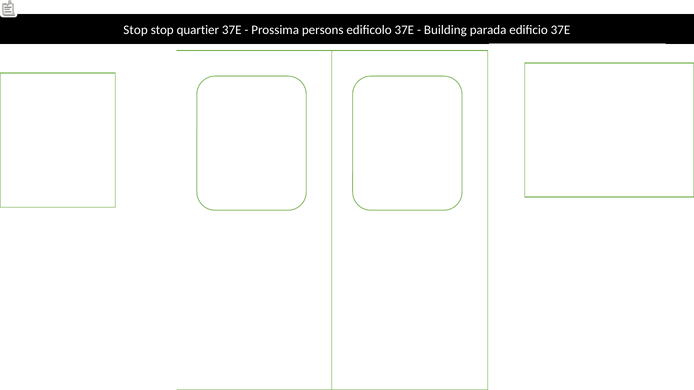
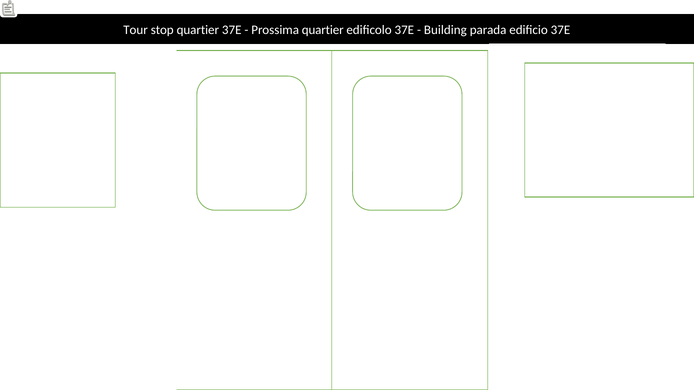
Stop: Stop -> Tour (136, 30)
Prossima persons: persons -> quartier (323, 30)
